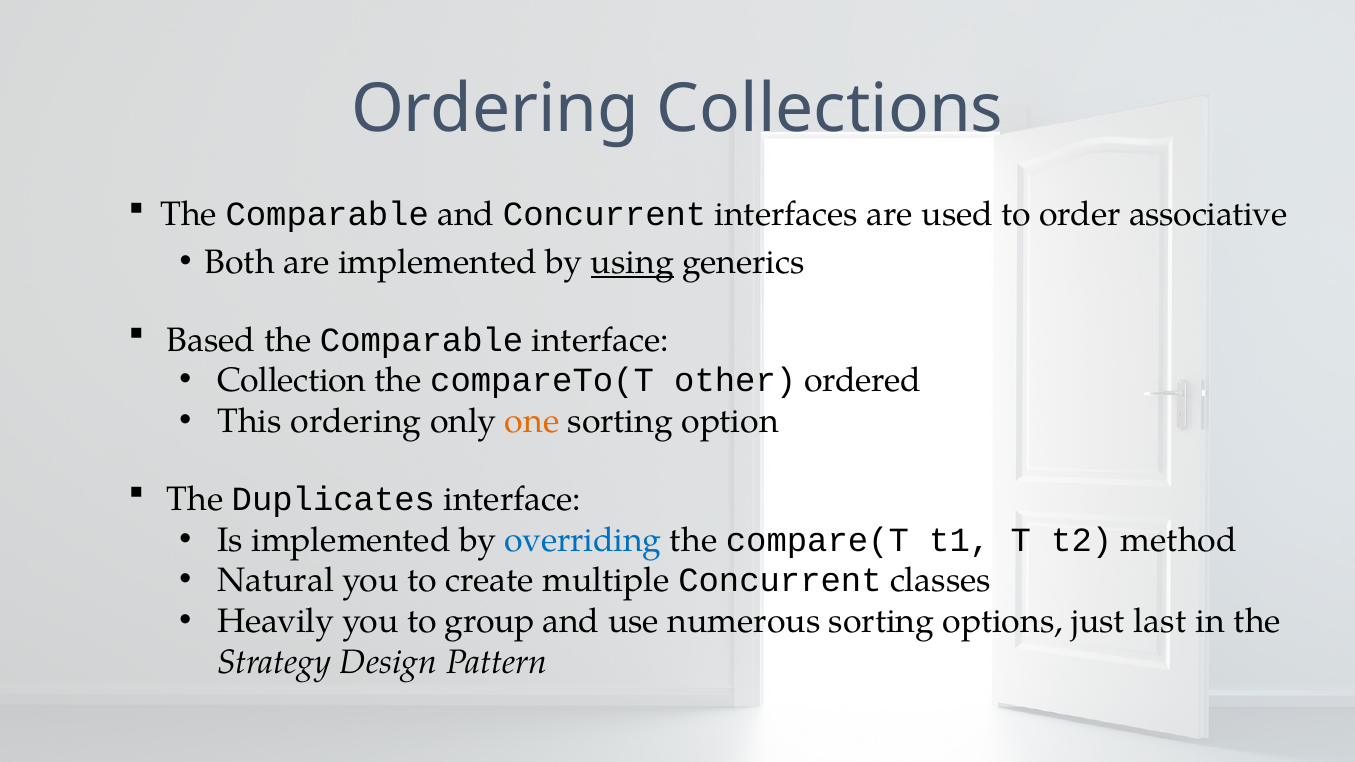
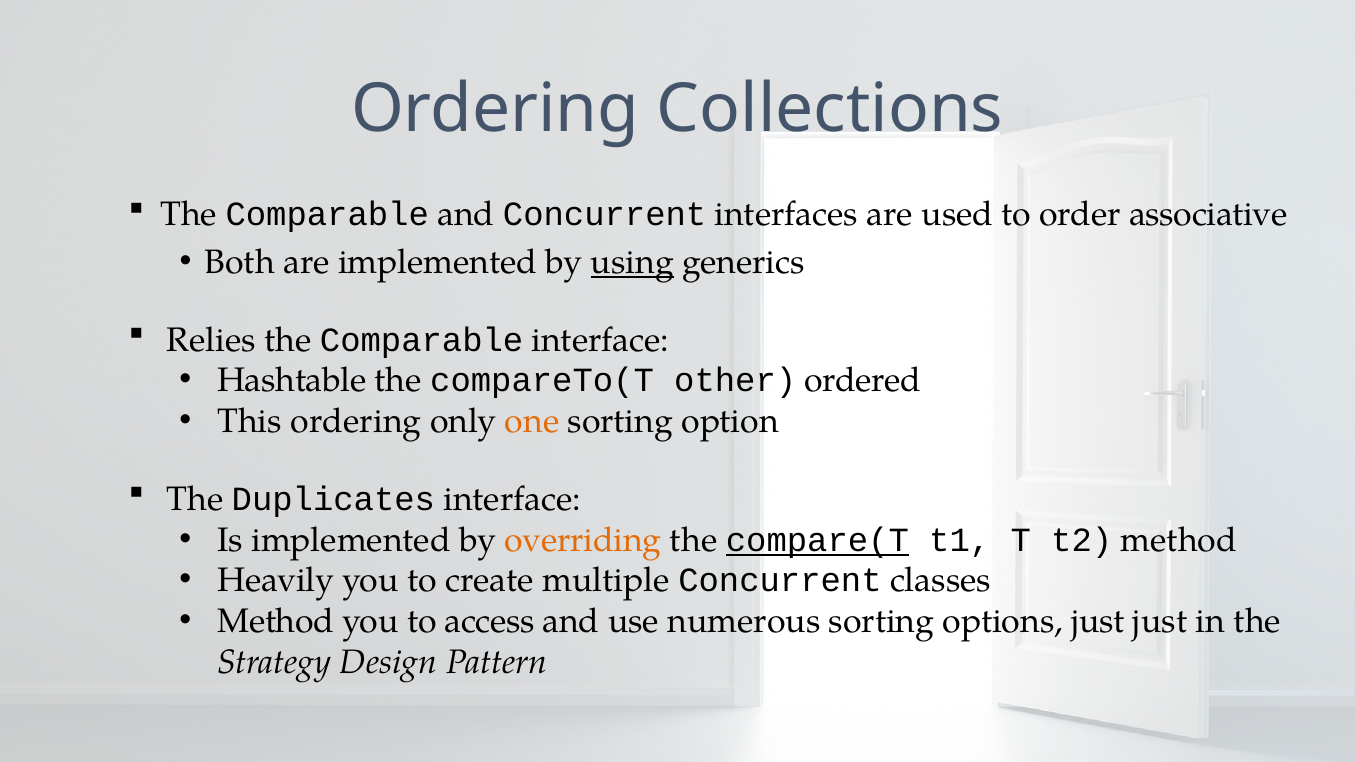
Based: Based -> Relies (211, 340)
Collection: Collection -> Hashtable (292, 381)
overriding colour: blue -> orange (583, 540)
compare(T underline: none -> present (817, 540)
Natural: Natural -> Heavily (276, 581)
Heavily: Heavily -> Method (276, 621)
group: group -> access (490, 621)
just last: last -> just (1160, 621)
